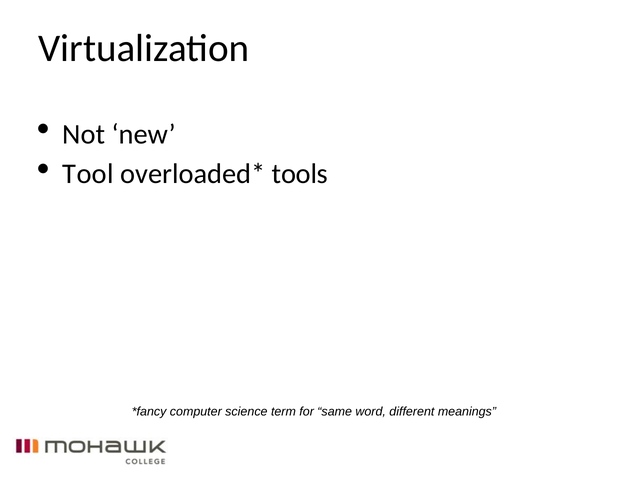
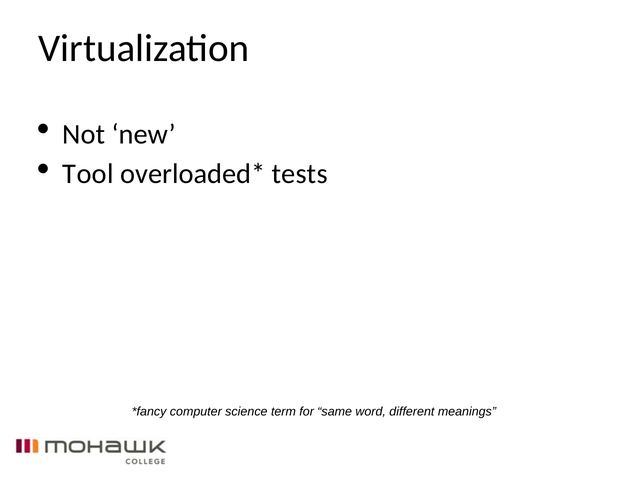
tools: tools -> tests (300, 174)
